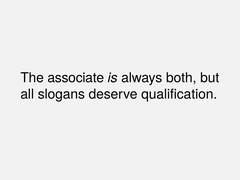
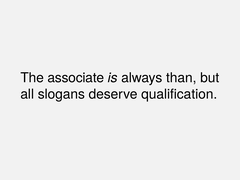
both: both -> than (181, 78)
